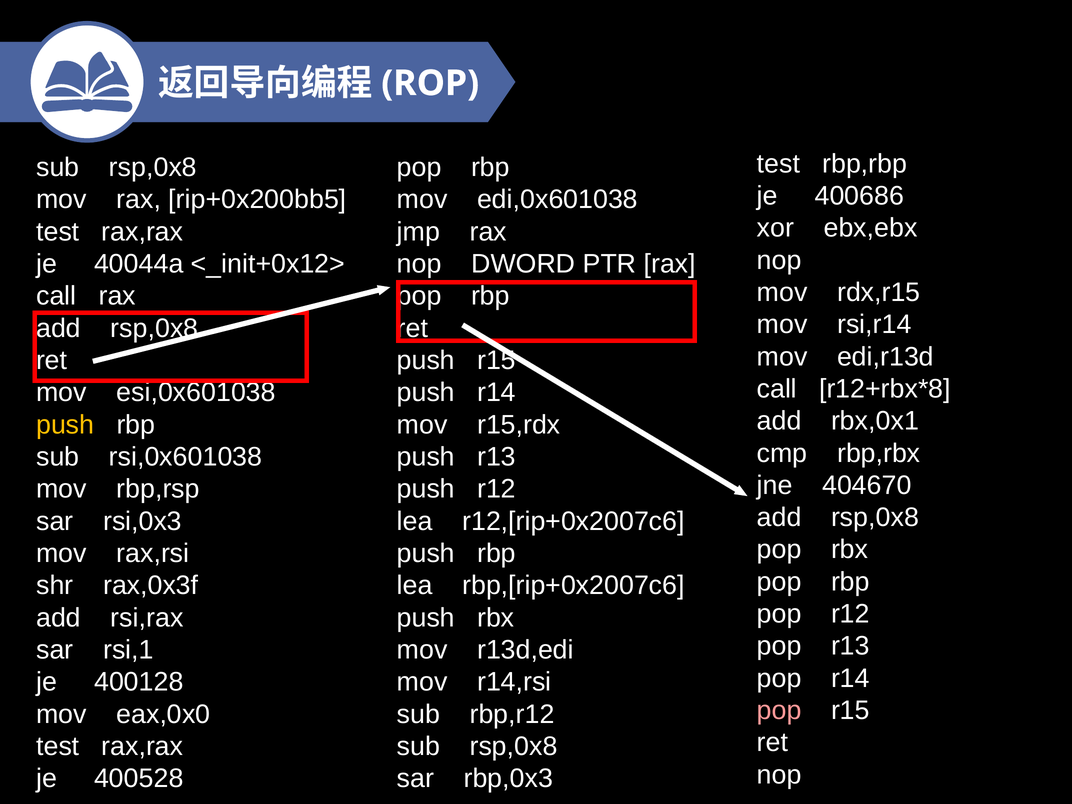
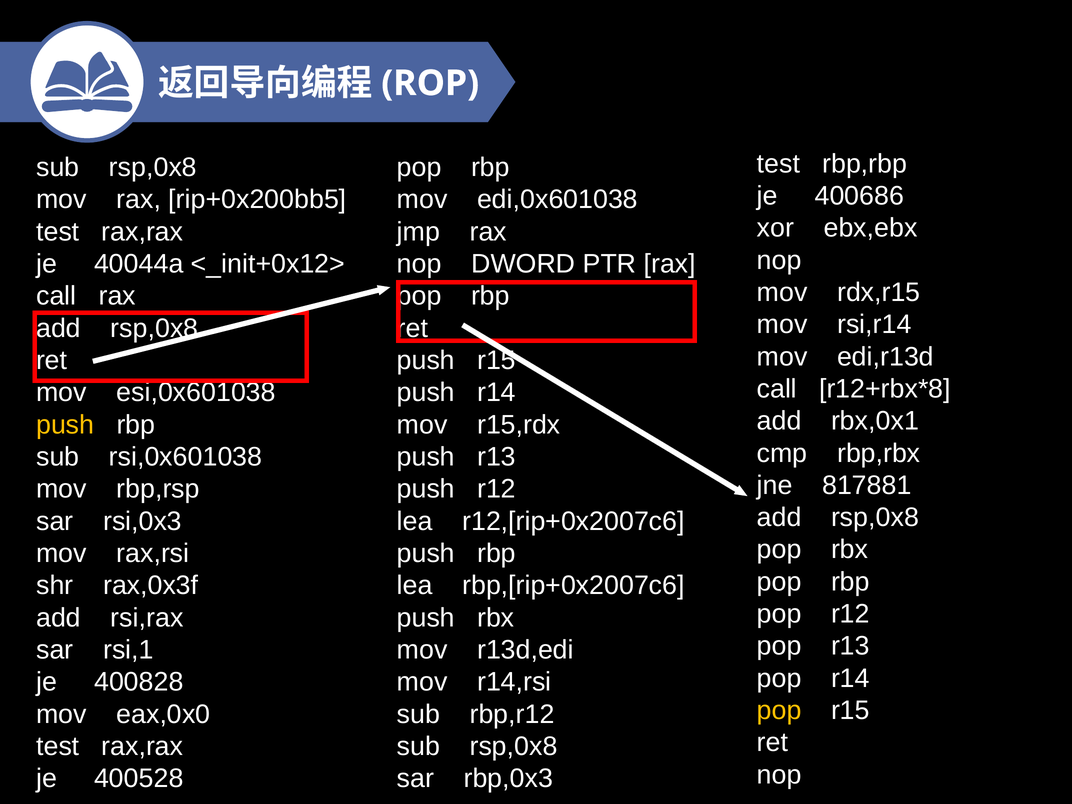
404670: 404670 -> 817881 (867, 485)
400128: 400128 -> 400828 (139, 682)
pop colour: pink -> yellow (779, 710)
